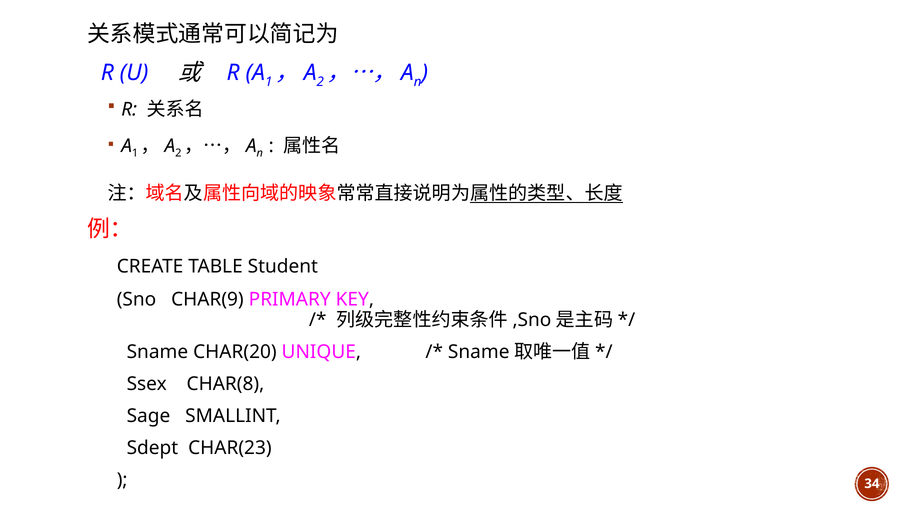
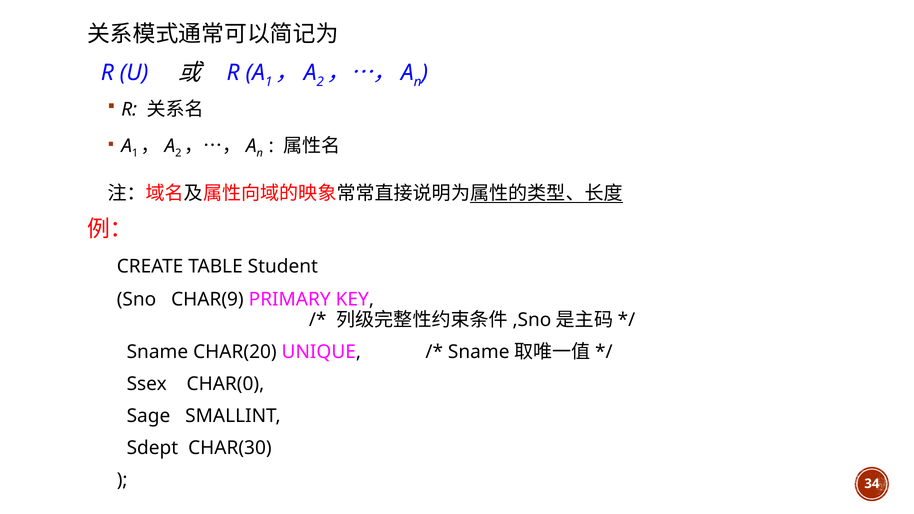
CHAR(8: CHAR(8 -> CHAR(0 (225, 384)
CHAR(23: CHAR(23 -> CHAR(30 (230, 448)
